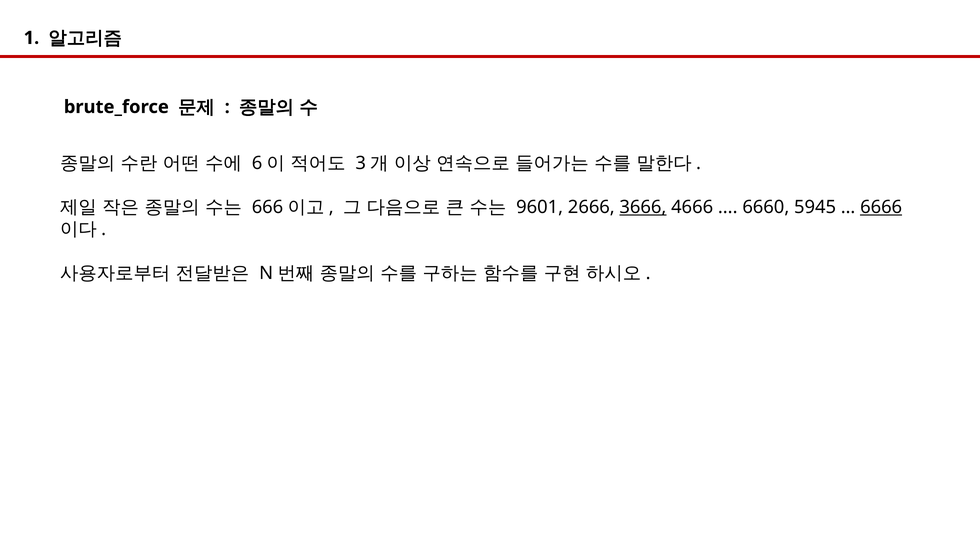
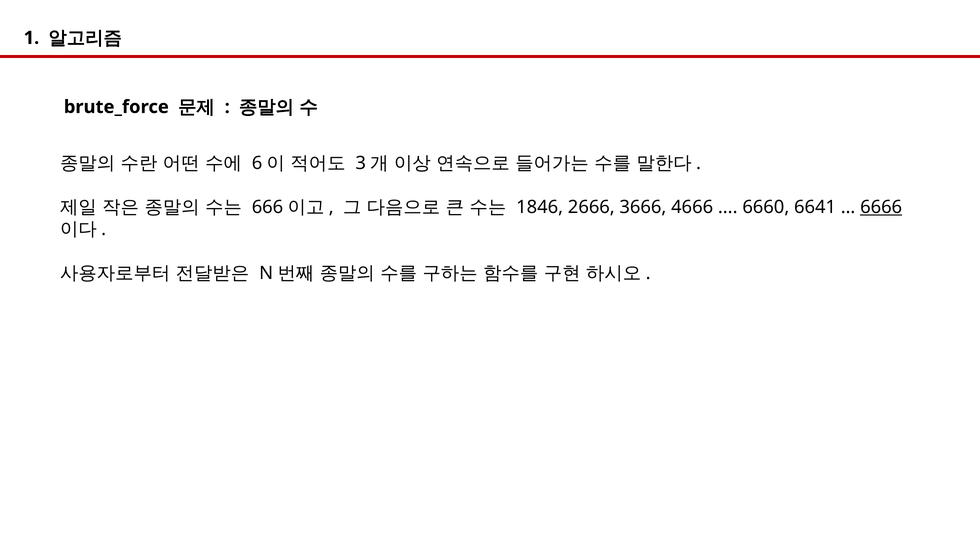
9601: 9601 -> 1846 (540, 207)
3666 underline: present -> none (643, 207)
5945: 5945 -> 6641 (815, 207)
